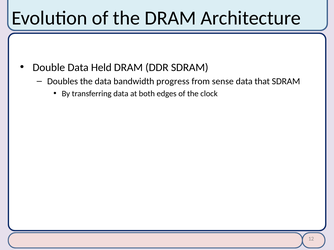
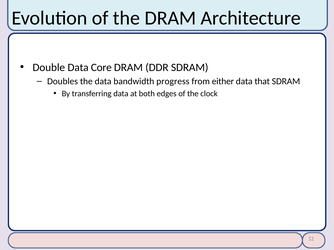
Held: Held -> Core (101, 68)
sense: sense -> either (223, 82)
